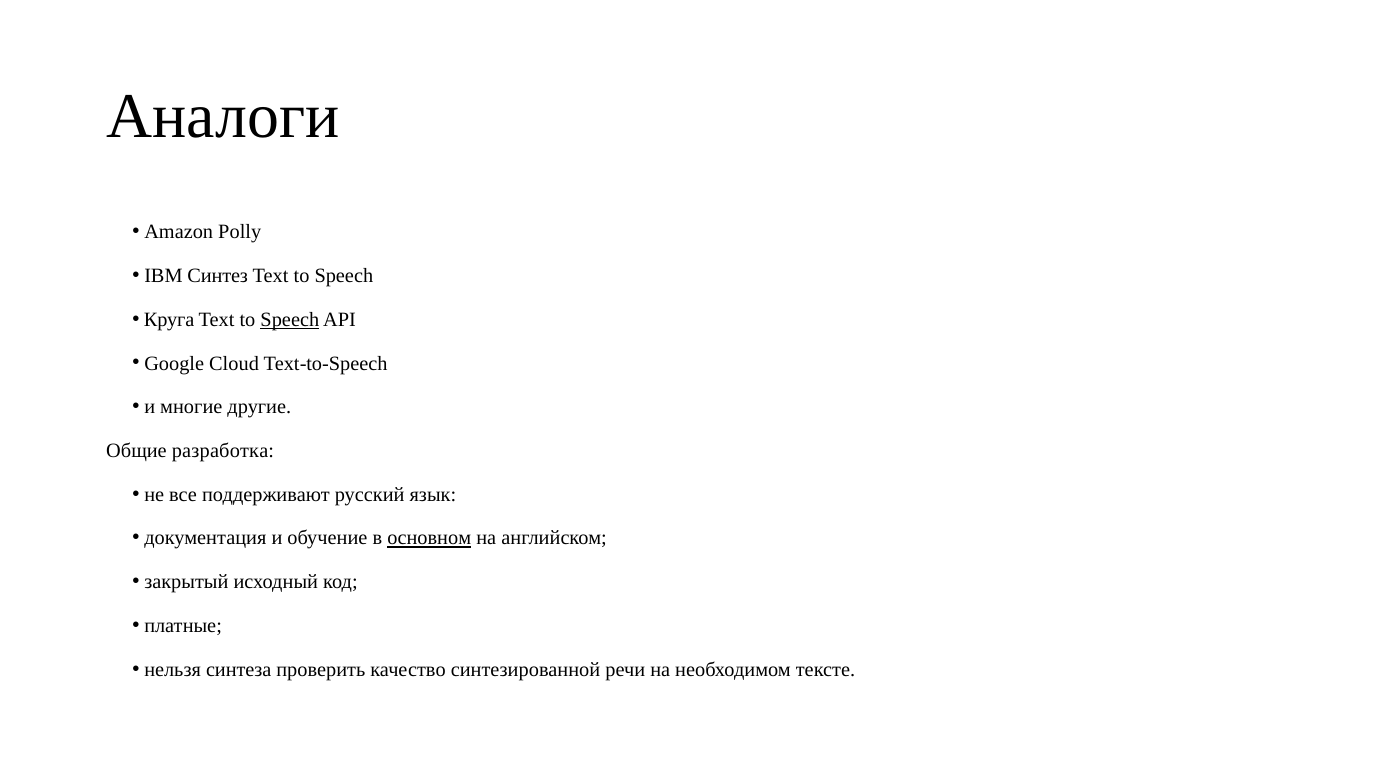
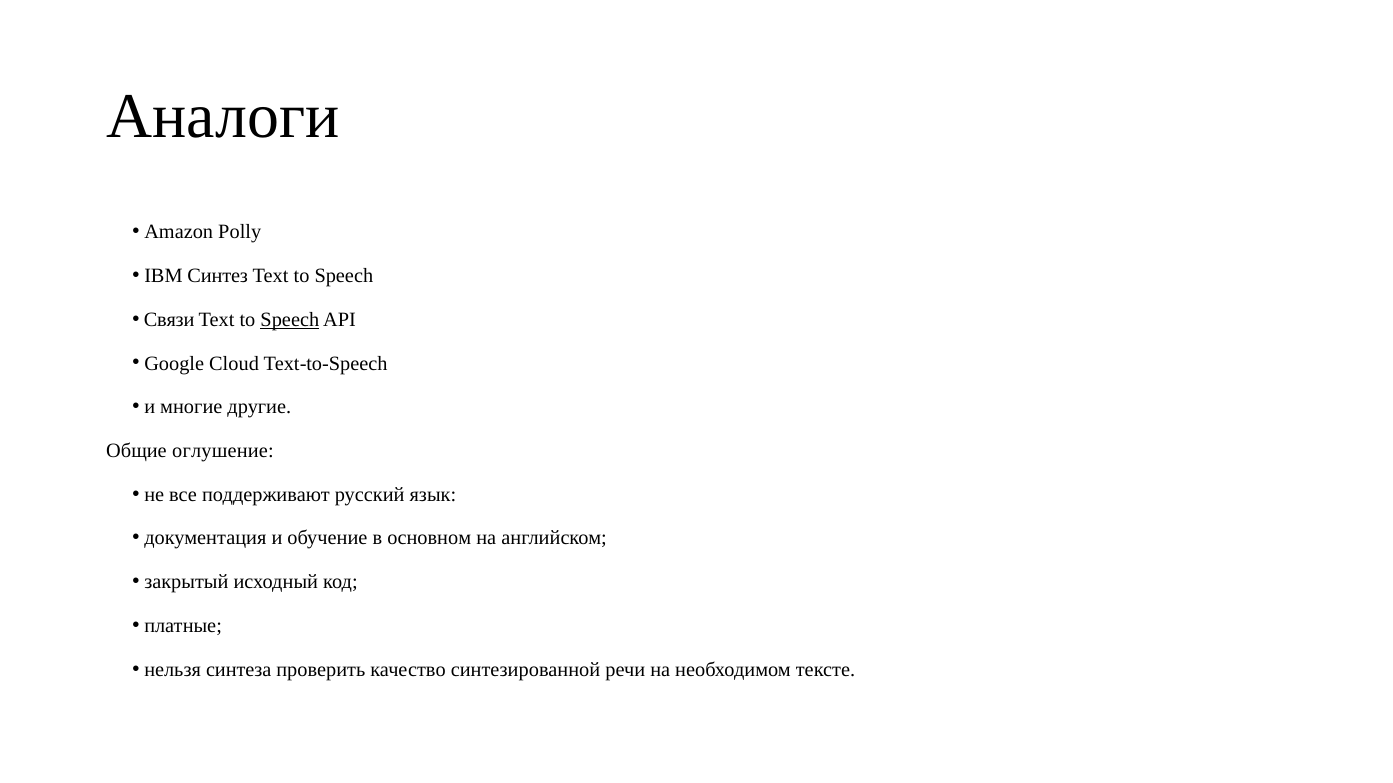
Круга: Круга -> Связи (169, 320)
разработка: разработка -> оглушение (223, 451)
основном underline: present -> none (429, 539)
